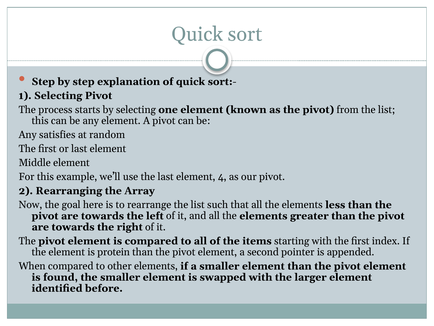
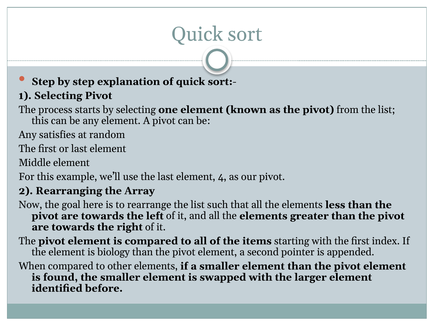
protein: protein -> biology (114, 252)
